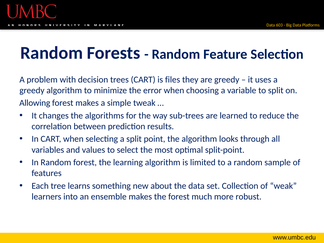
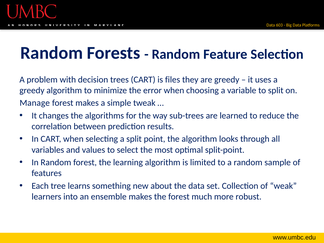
Allowing: Allowing -> Manage (35, 103)
